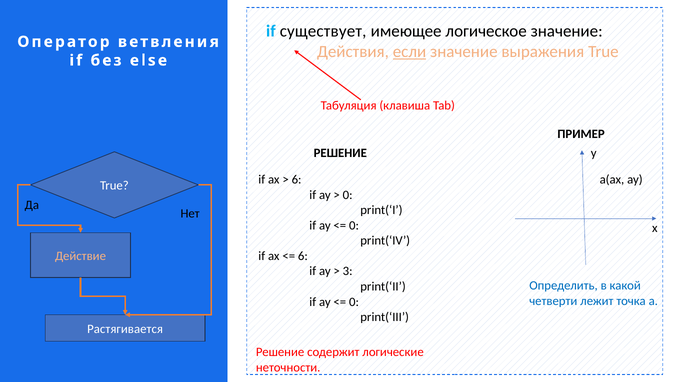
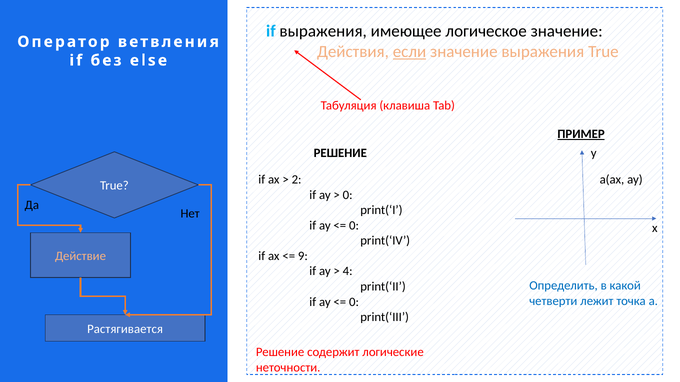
if существует: существует -> выражения (323, 31)
ПРИМЕР underline: none -> present (581, 134)
6: 6 -> 2 (297, 180)
6: 6 -> 9 (303, 256)
3: 3 -> 4 (348, 272)
